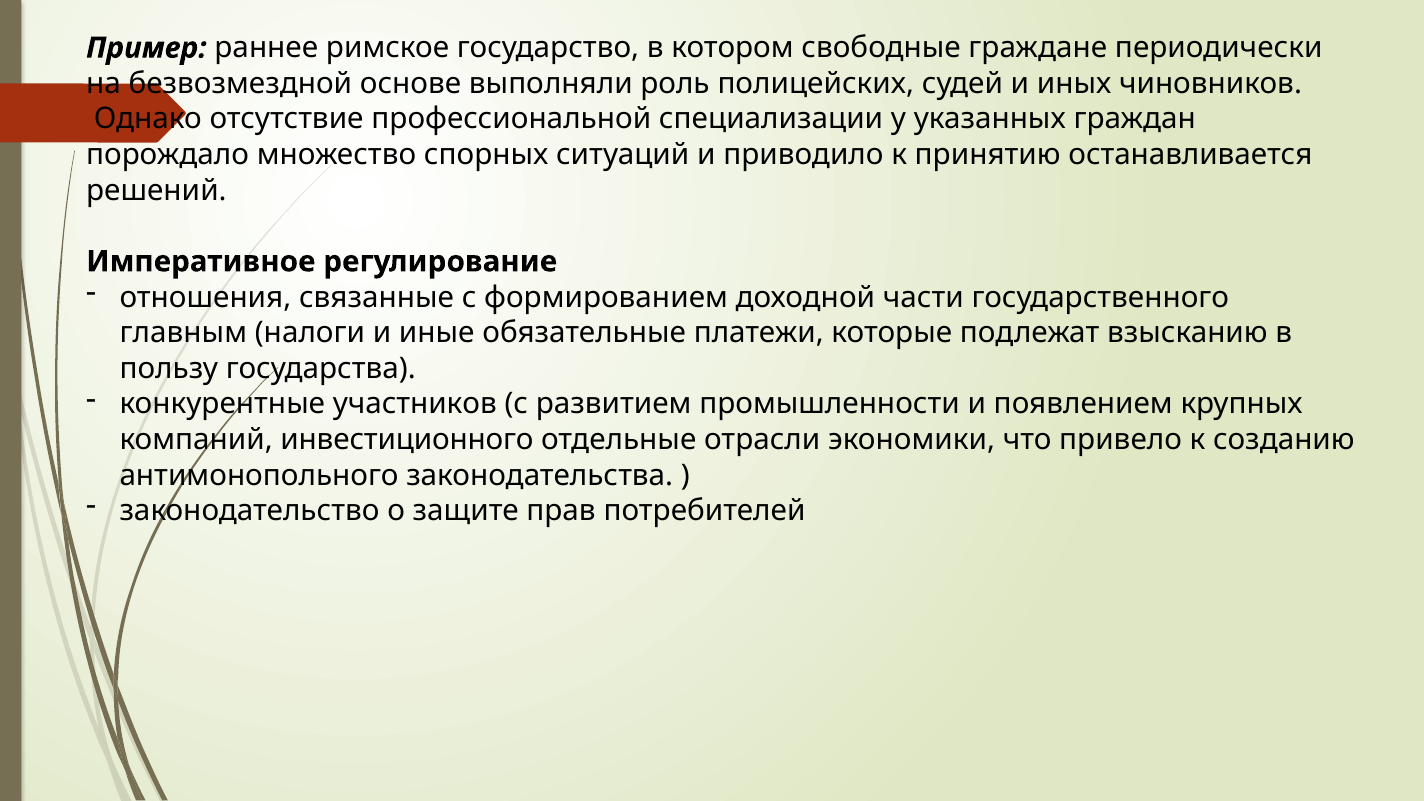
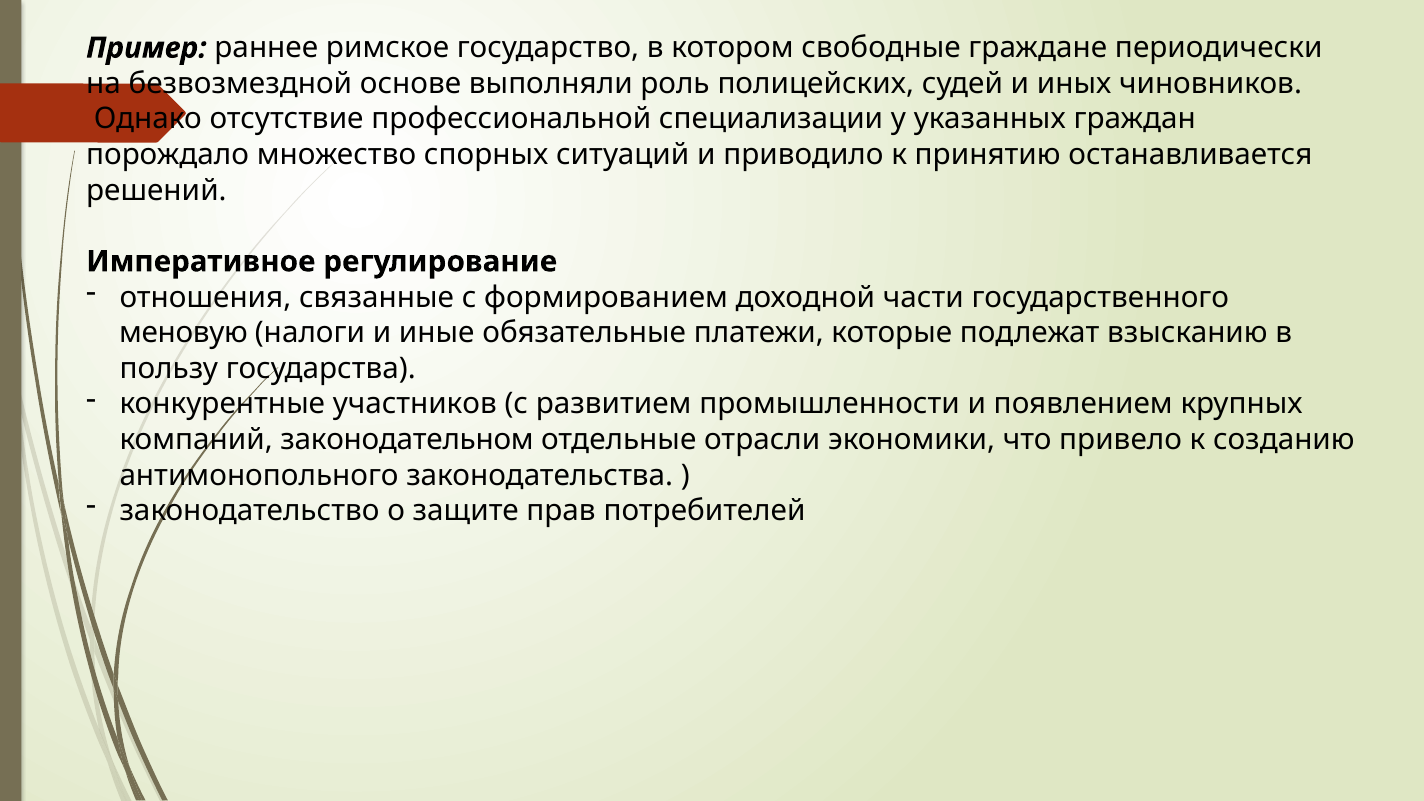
главным: главным -> меновую (183, 333)
инвестиционного: инвестиционного -> законодательном (407, 440)
